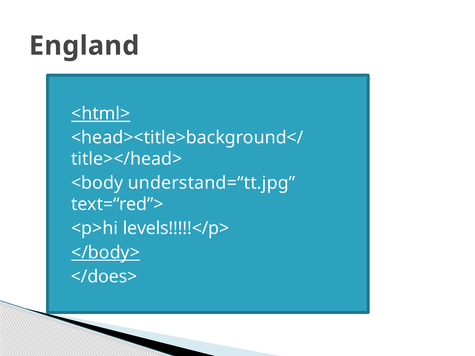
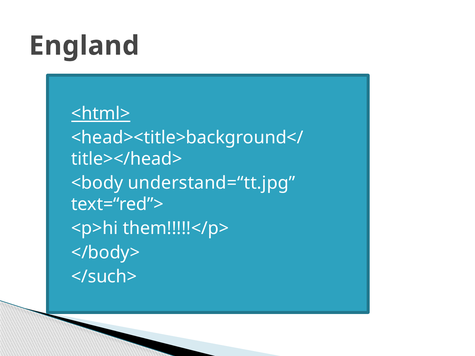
levels!!!!!</p>: levels!!!!!</p> -> them!!!!!</p> (176, 229)
</body> underline: present -> none (106, 253)
</does>: </does> -> </such> (104, 277)
